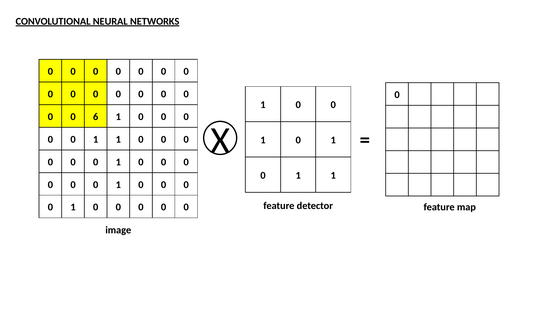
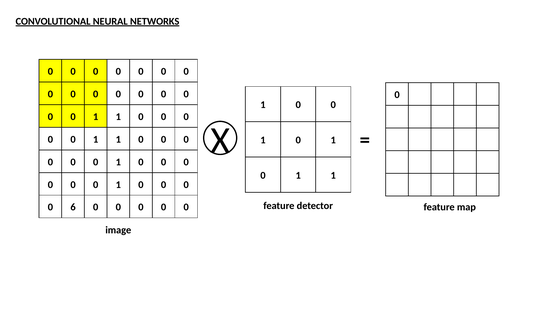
6: 6 -> 1 (96, 117)
1: 1 -> 6 (73, 207)
